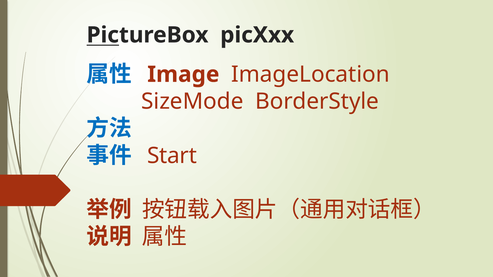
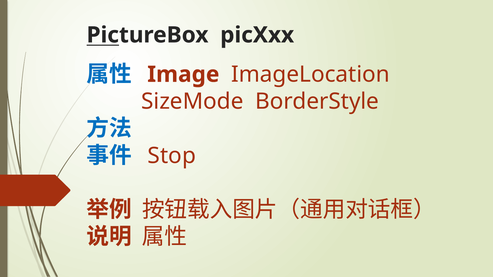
Start: Start -> Stop (172, 156)
